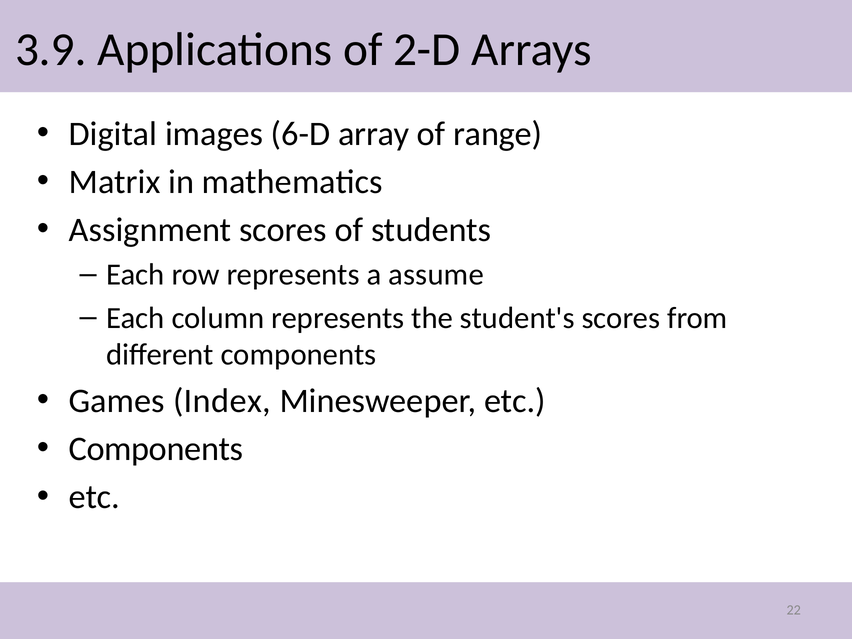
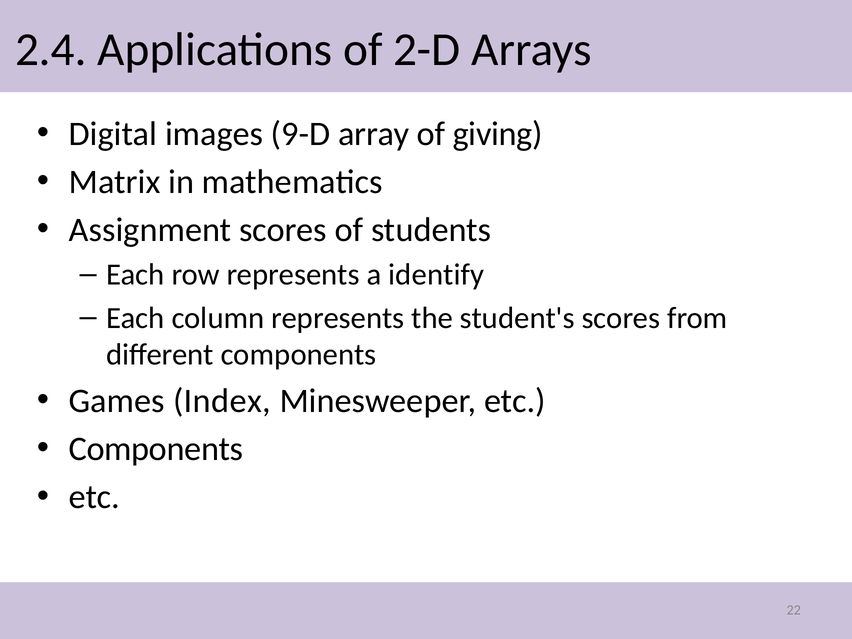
3.9: 3.9 -> 2.4 (51, 49)
6-D: 6-D -> 9-D (301, 134)
range: range -> giving (498, 134)
assume: assume -> identify (436, 275)
